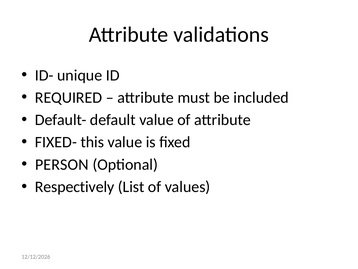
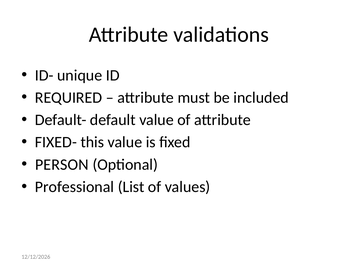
Respectively: Respectively -> Professional (75, 187)
